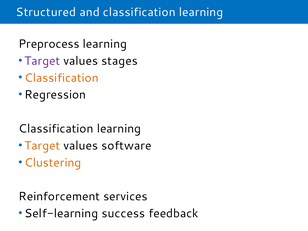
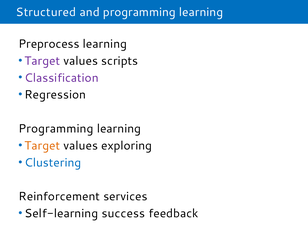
and classification: classification -> programming (139, 12)
stages: stages -> scripts (120, 61)
Classification colour: orange -> purple (62, 78)
Classification: Classification -> Programming (56, 129)
software: software -> exploring (127, 146)
Clustering colour: orange -> blue (53, 163)
